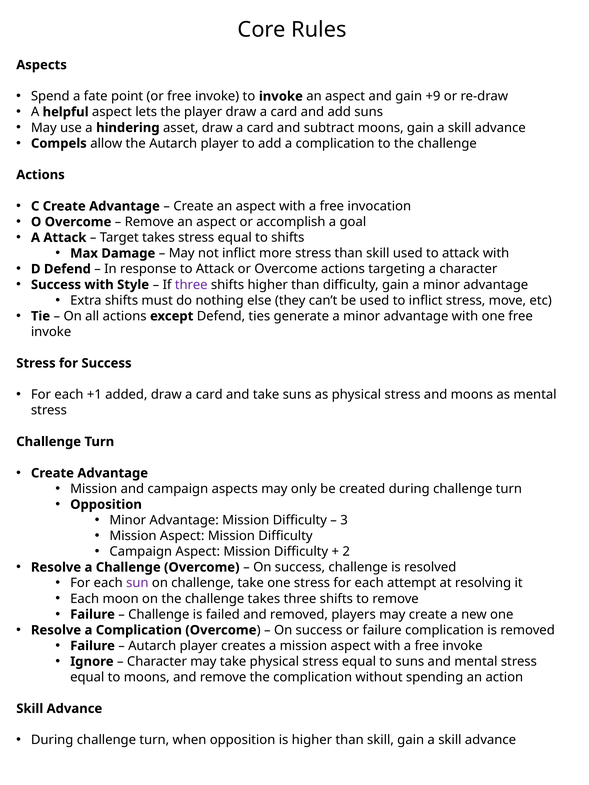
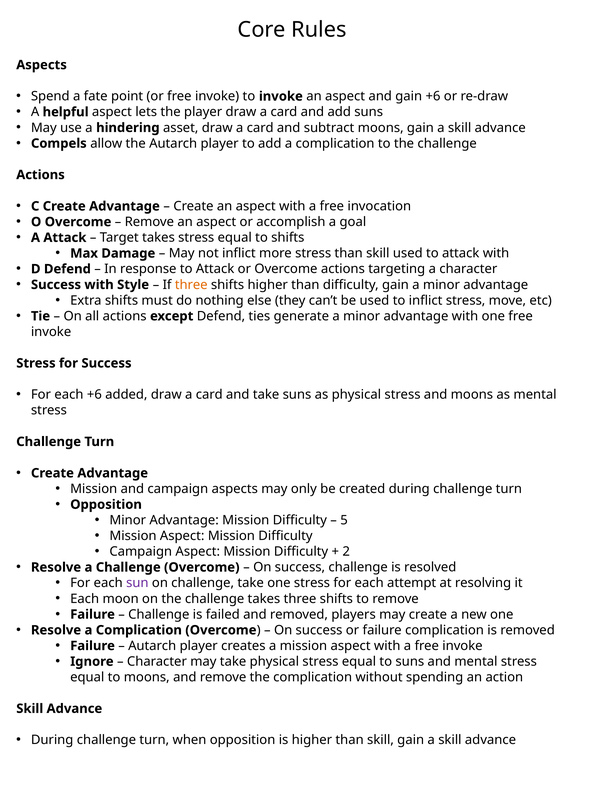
gain +9: +9 -> +6 (433, 96)
three colour: purple -> orange (191, 285)
each +1: +1 -> +6 (94, 395)
3: 3 -> 5 (344, 520)
